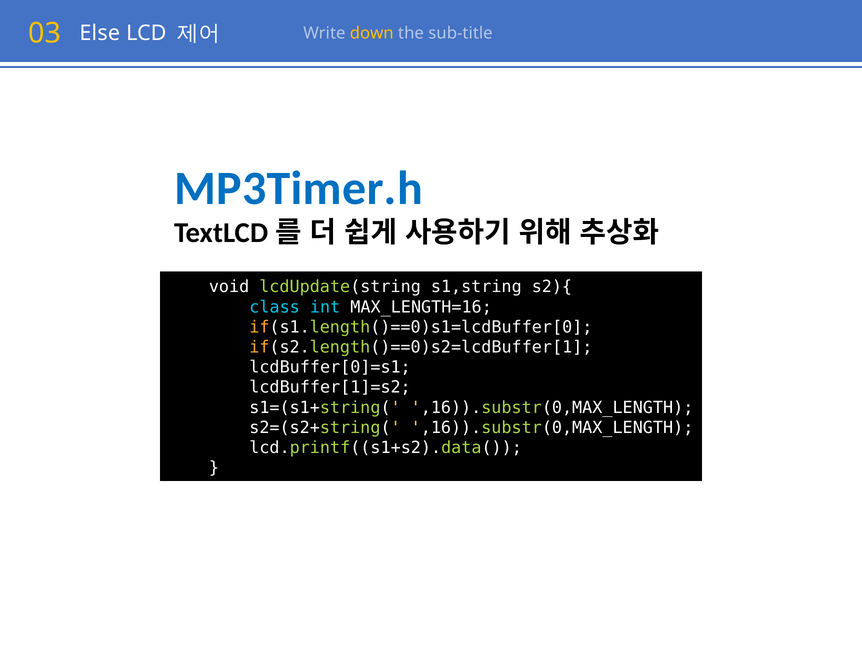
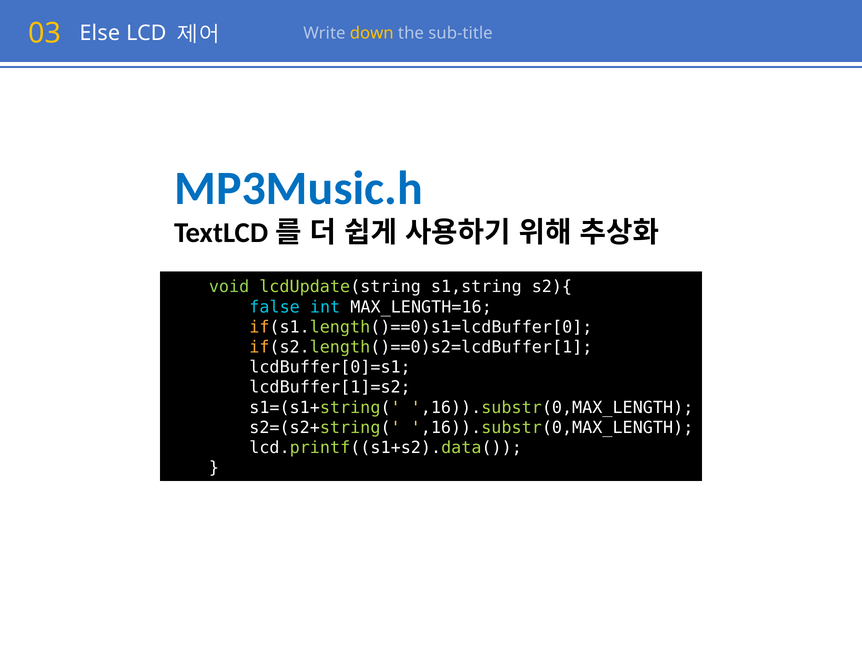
MP3Timer.h: MP3Timer.h -> MP3Music.h (299, 188)
void colour: white -> light green (229, 287)
class: class -> false (275, 307)
